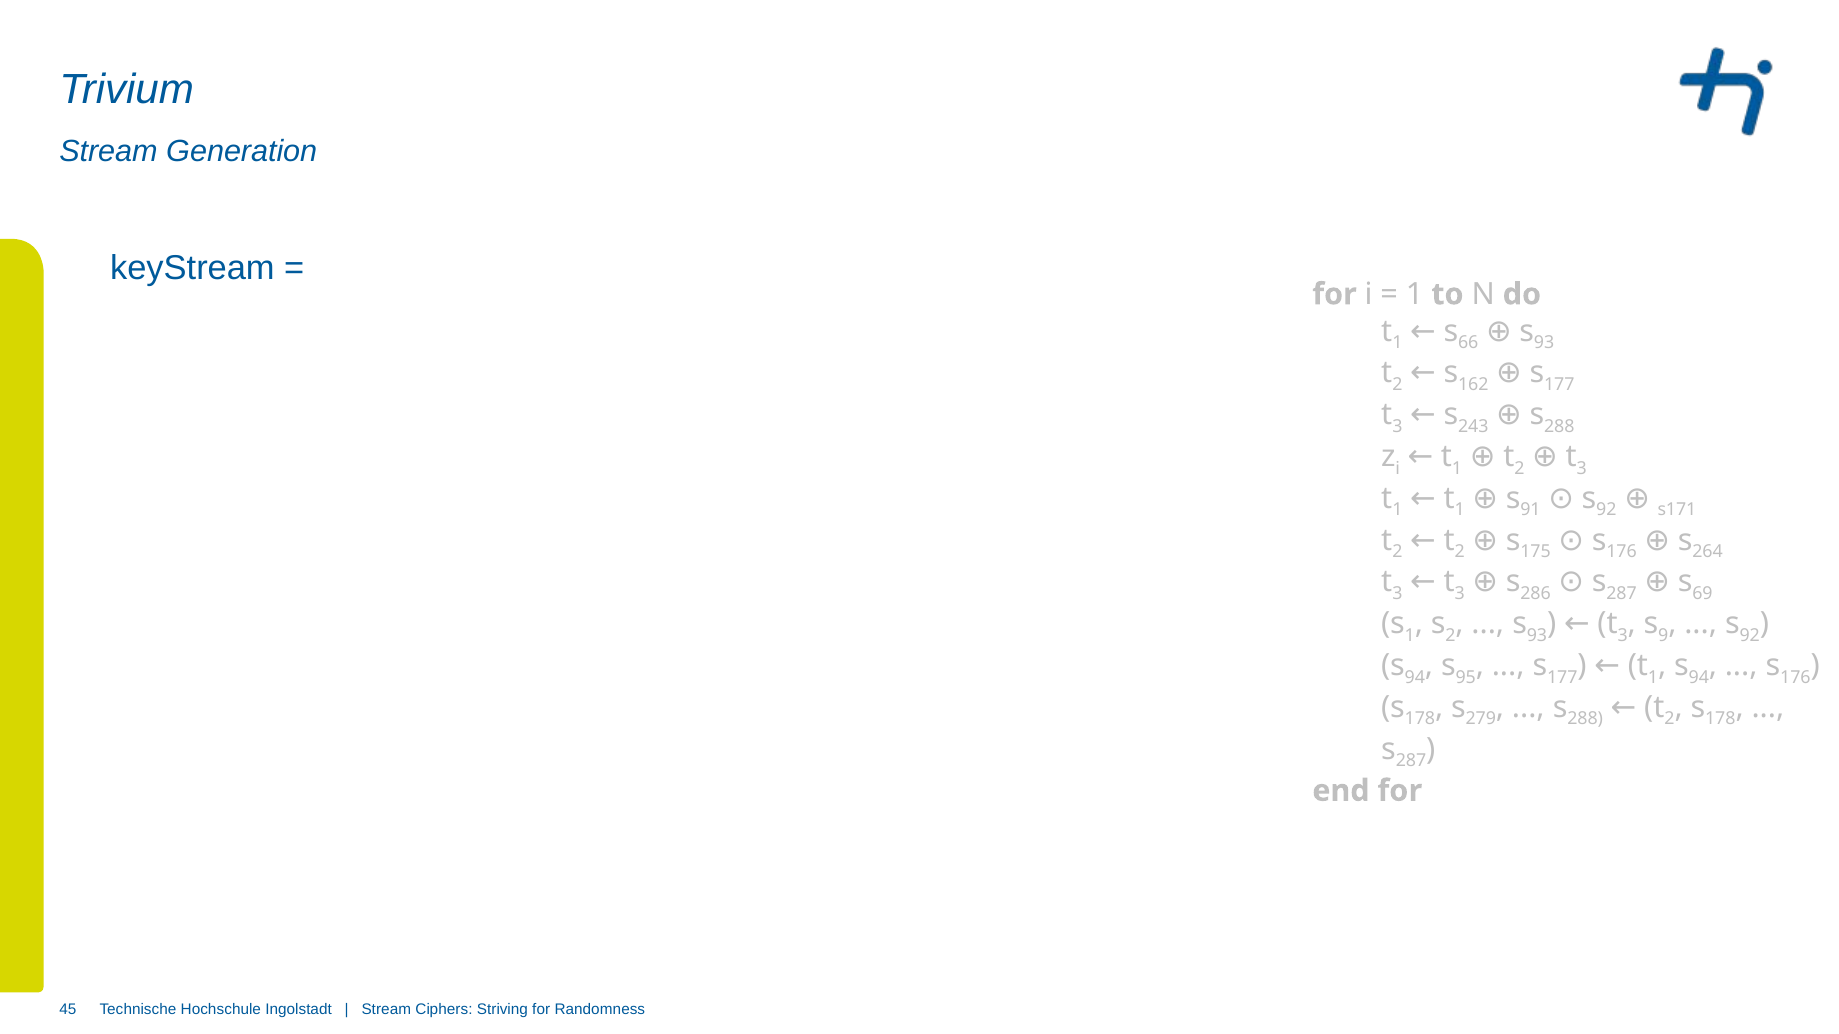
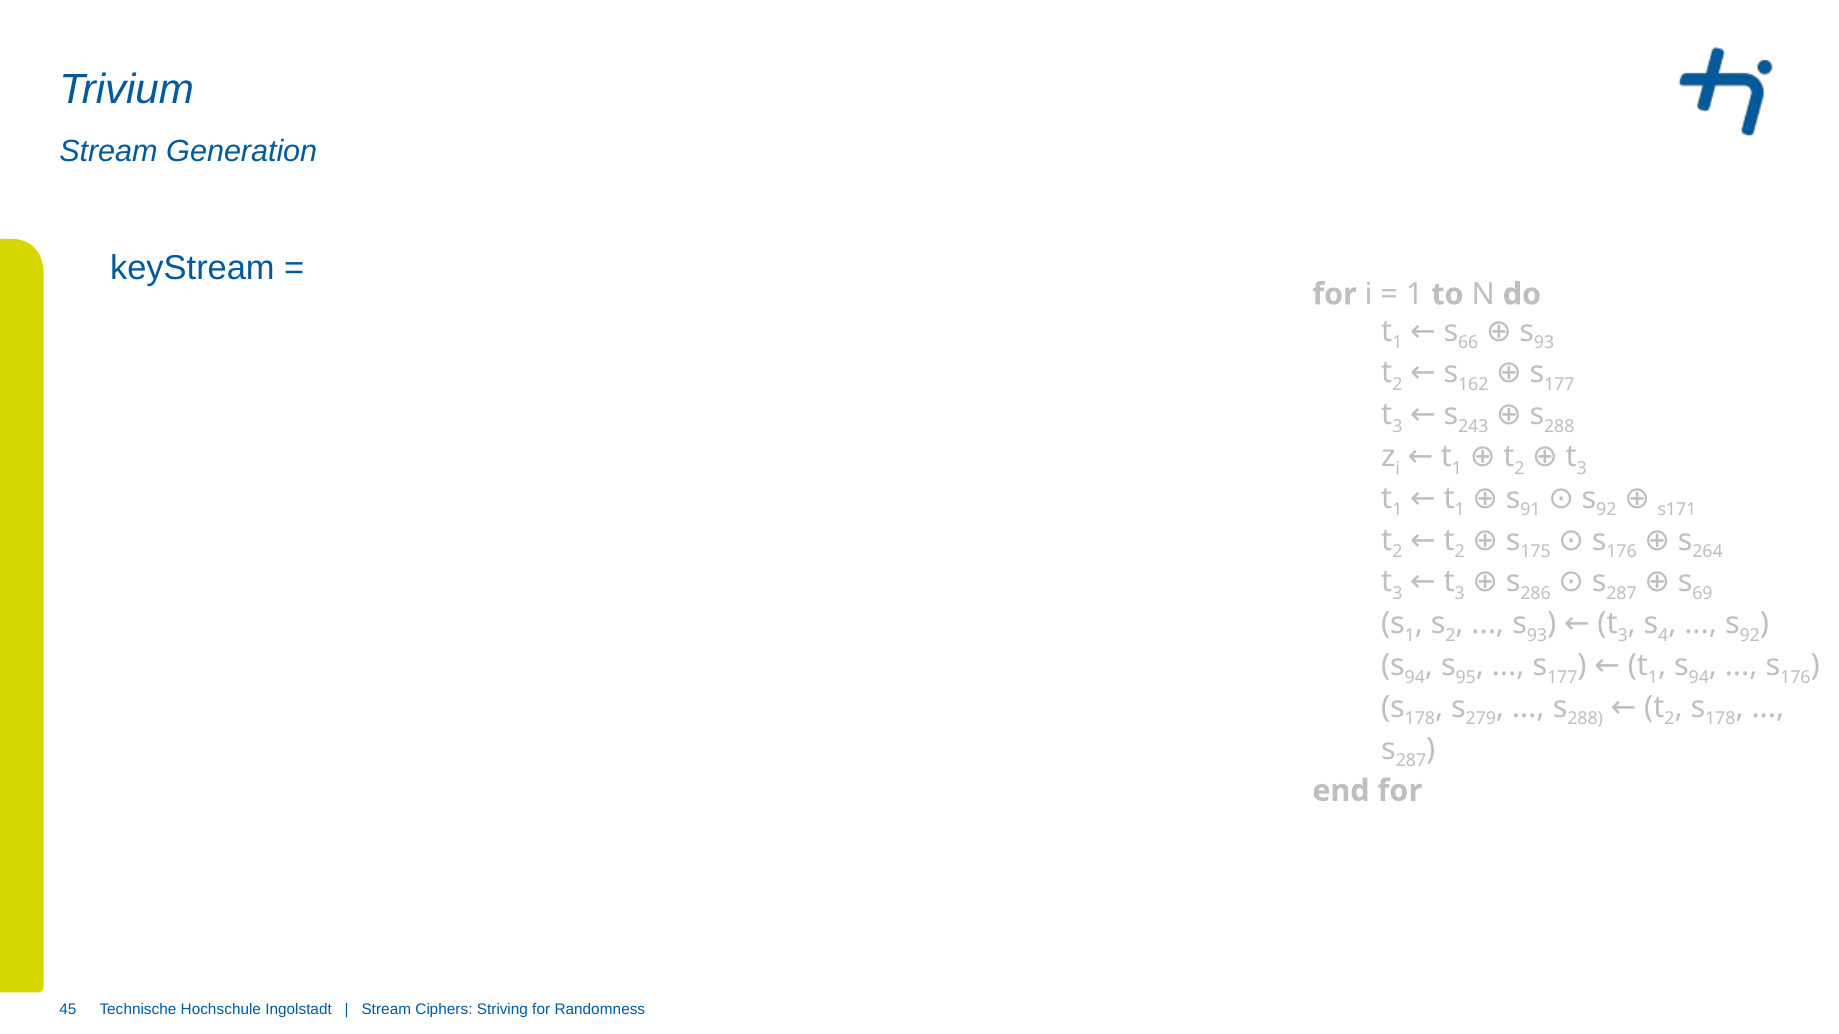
9: 9 -> 4 (1663, 636)
